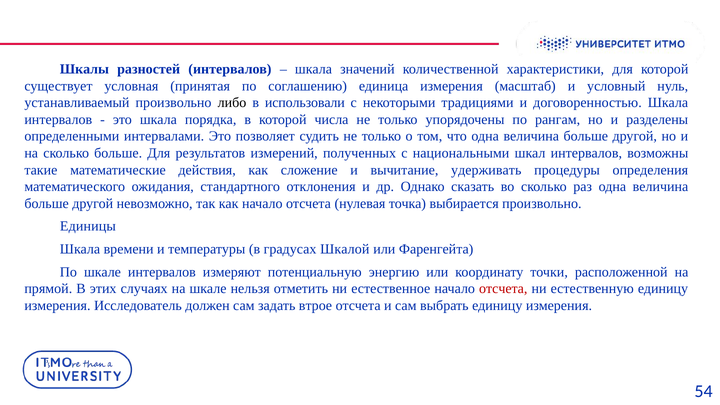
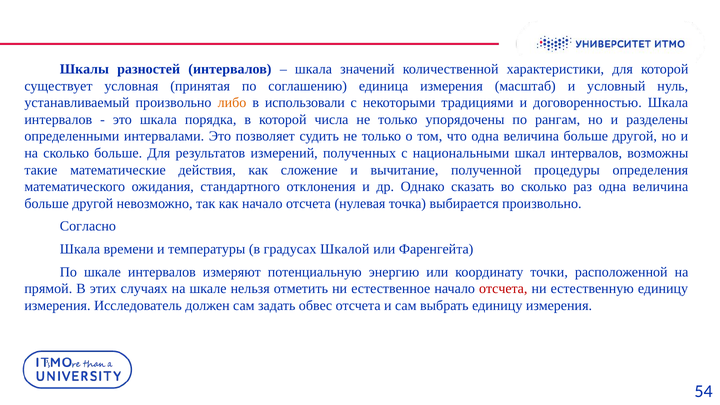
либо colour: black -> orange (232, 103)
удерживать: удерживать -> полученной (486, 170)
Единицы: Единицы -> Согласно (88, 226)
втрое: втрое -> обвес (315, 306)
